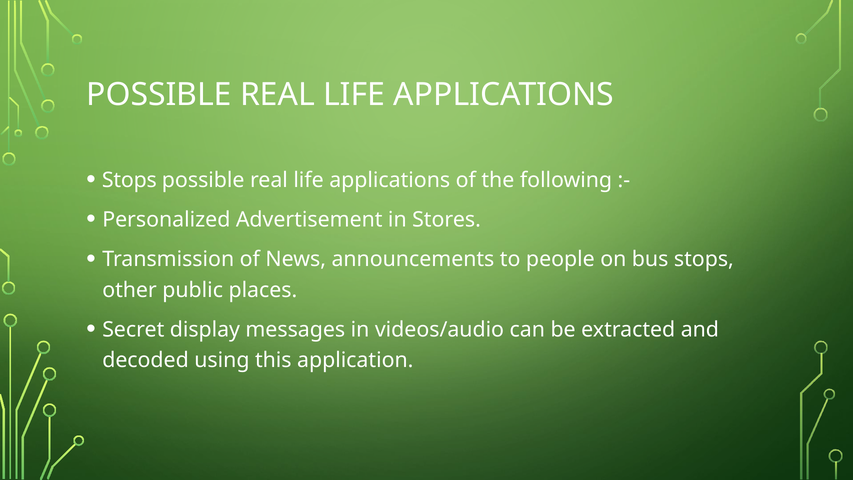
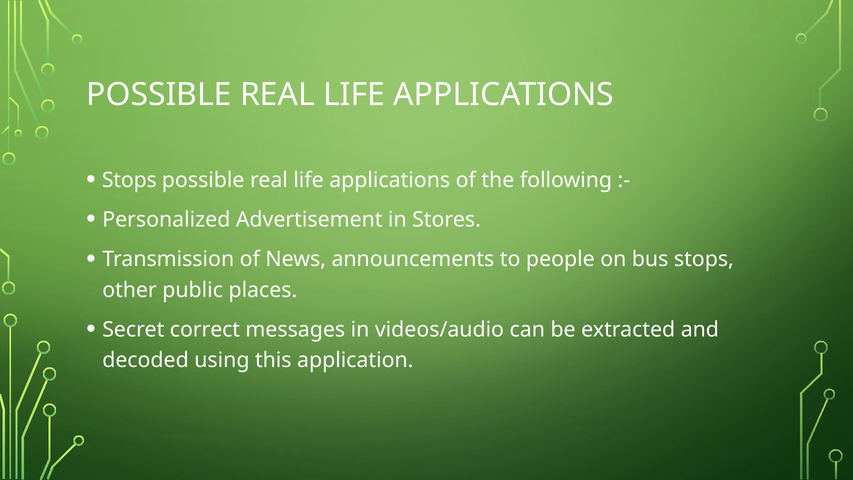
display: display -> correct (205, 329)
